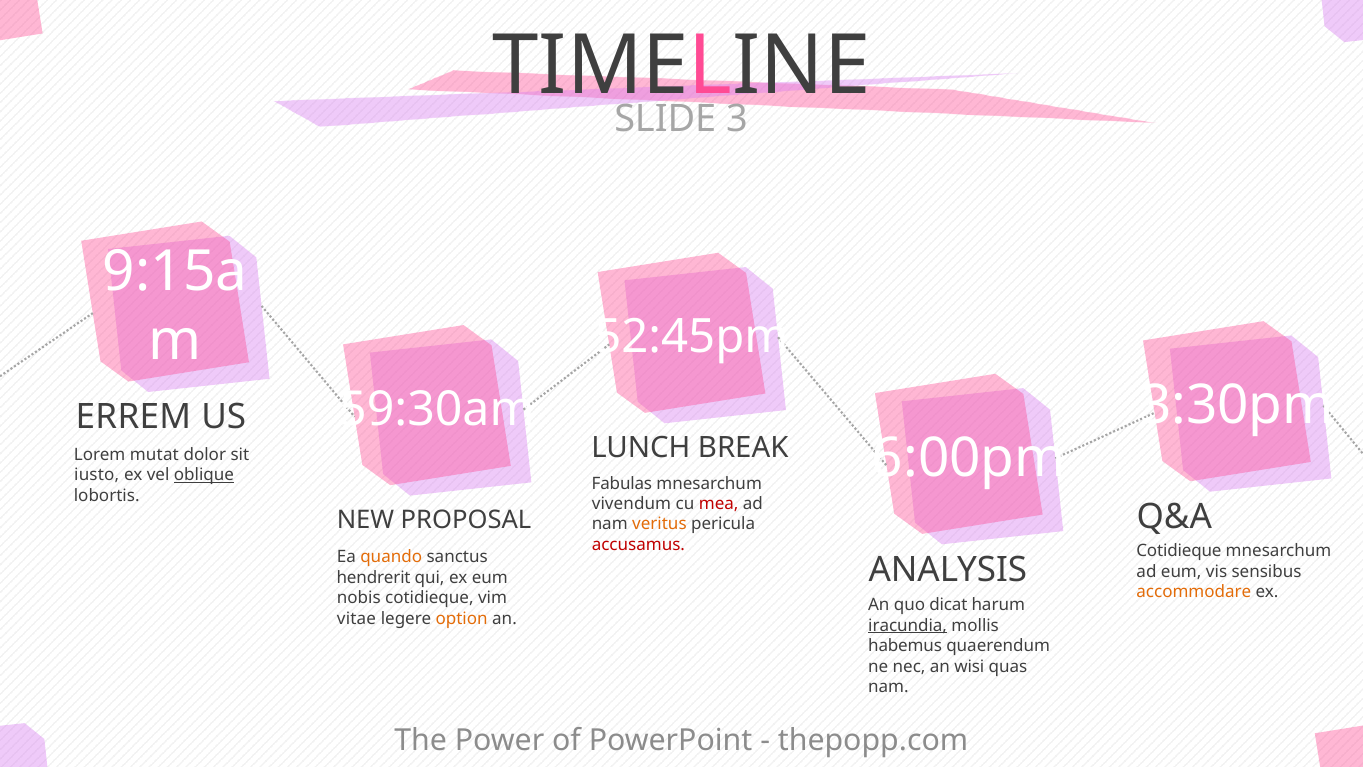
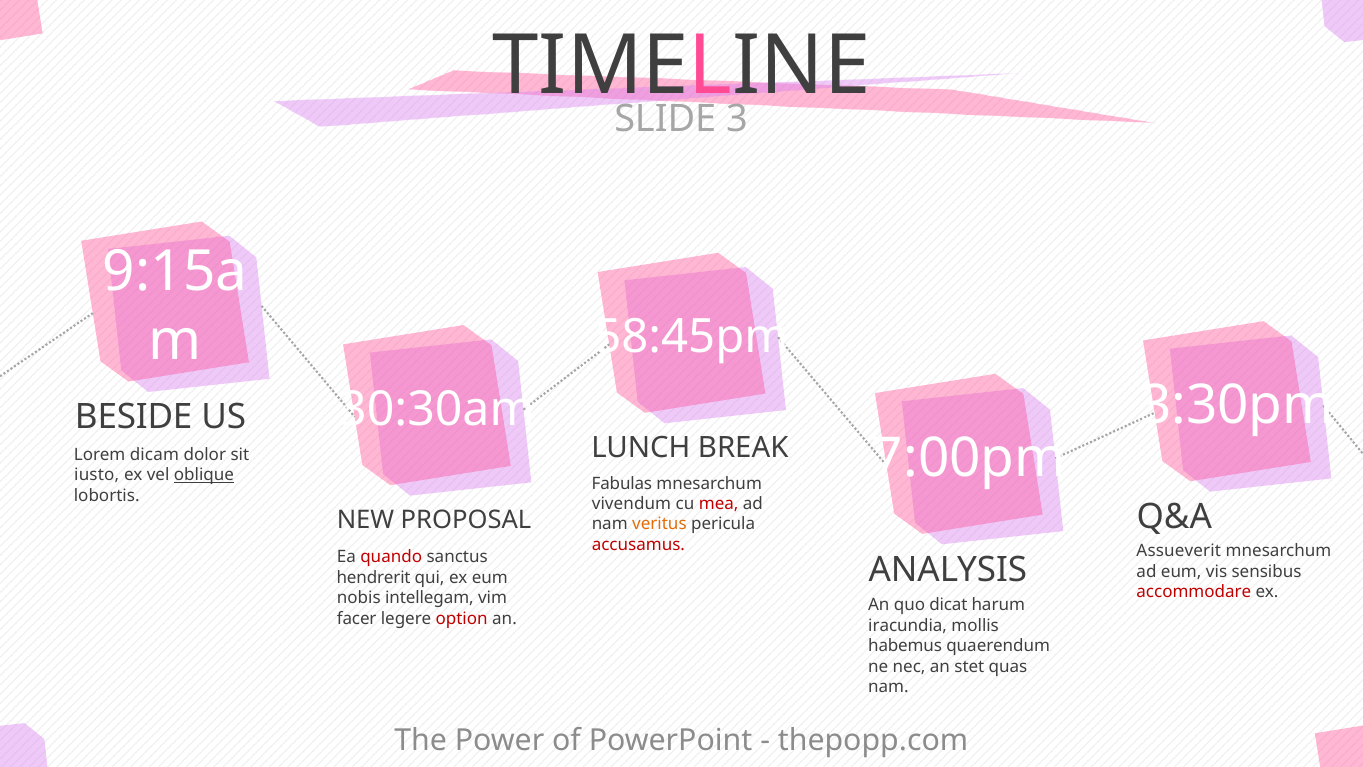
52:45pm: 52:45pm -> 58:45pm (691, 337)
ERREM: ERREM -> BESIDE (134, 417)
59:30am: 59:30am -> 30:30am (437, 409)
6:00pm: 6:00pm -> 7:00pm (969, 458)
mutat: mutat -> dicam (154, 455)
Cotidieque: Cotidieque -> Assueverit (1179, 551)
quando colour: orange -> red (391, 557)
accommodare colour: orange -> red (1194, 592)
nobis cotidieque: cotidieque -> intellegam (429, 598)
vitae: vitae -> facer (357, 618)
option colour: orange -> red (462, 618)
iracundia underline: present -> none (908, 625)
wisi: wisi -> stet (969, 666)
